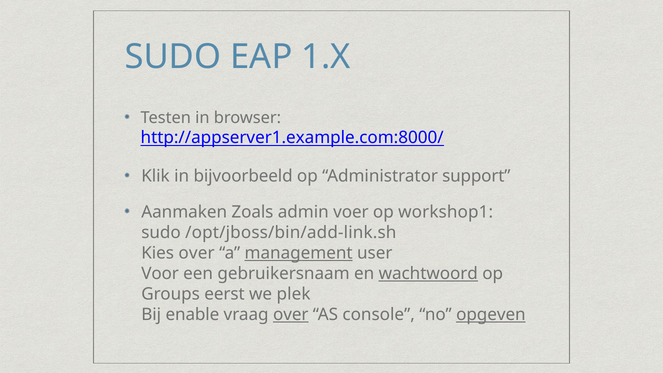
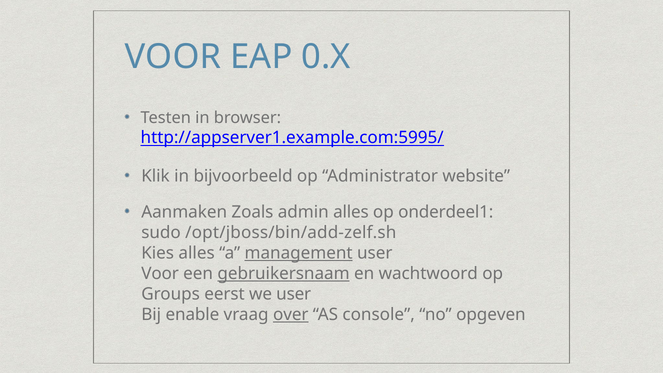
SUDO: SUDO -> VOOR (173, 57)
1.X: 1.X -> 0.X (326, 57)
http://appserver1.example.com:8000/: http://appserver1.example.com:8000/ -> http://appserver1.example.com:5995/ (292, 138)
support: support -> website (476, 176)
admin voer: voer -> alles (351, 212)
workshop1: workshop1 -> onderdeel1 (446, 212)
/opt/jboss/bin/add-link.sh: /opt/jboss/bin/add-link.sh -> /opt/jboss/bin/add-zelf.sh (291, 232)
Kies over: over -> alles (197, 253)
gebruikersnaam underline: none -> present (284, 273)
wachtwoord underline: present -> none (428, 273)
we plek: plek -> user (294, 294)
opgeven underline: present -> none (491, 314)
